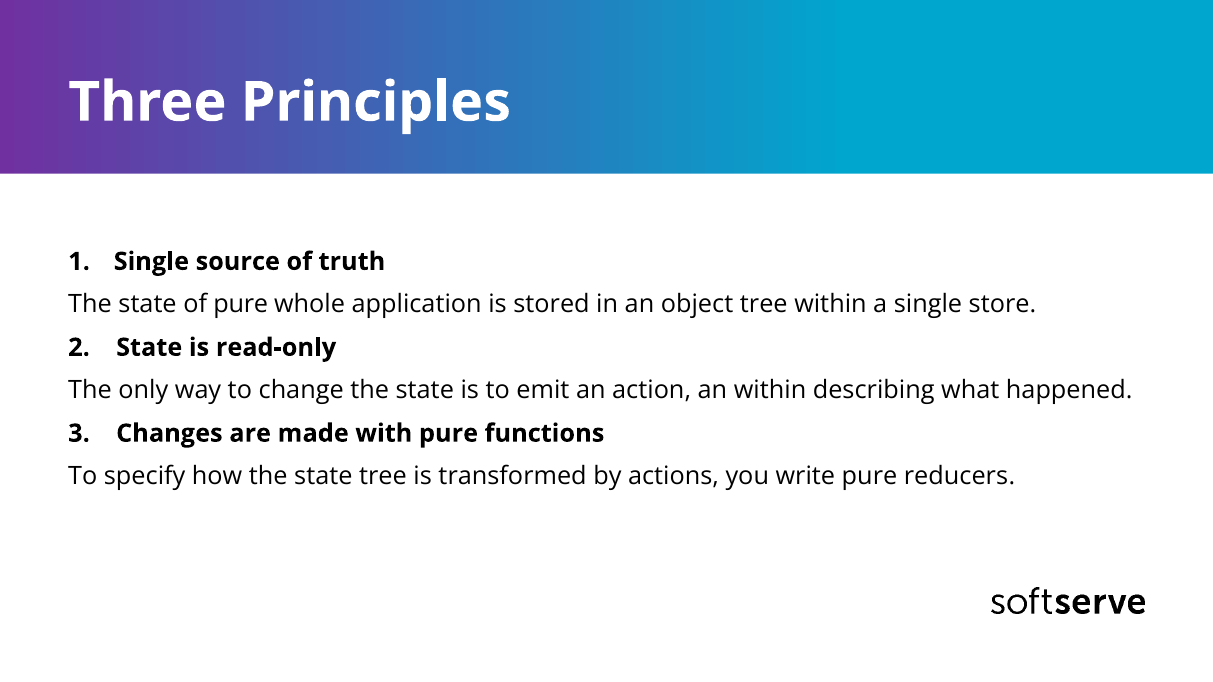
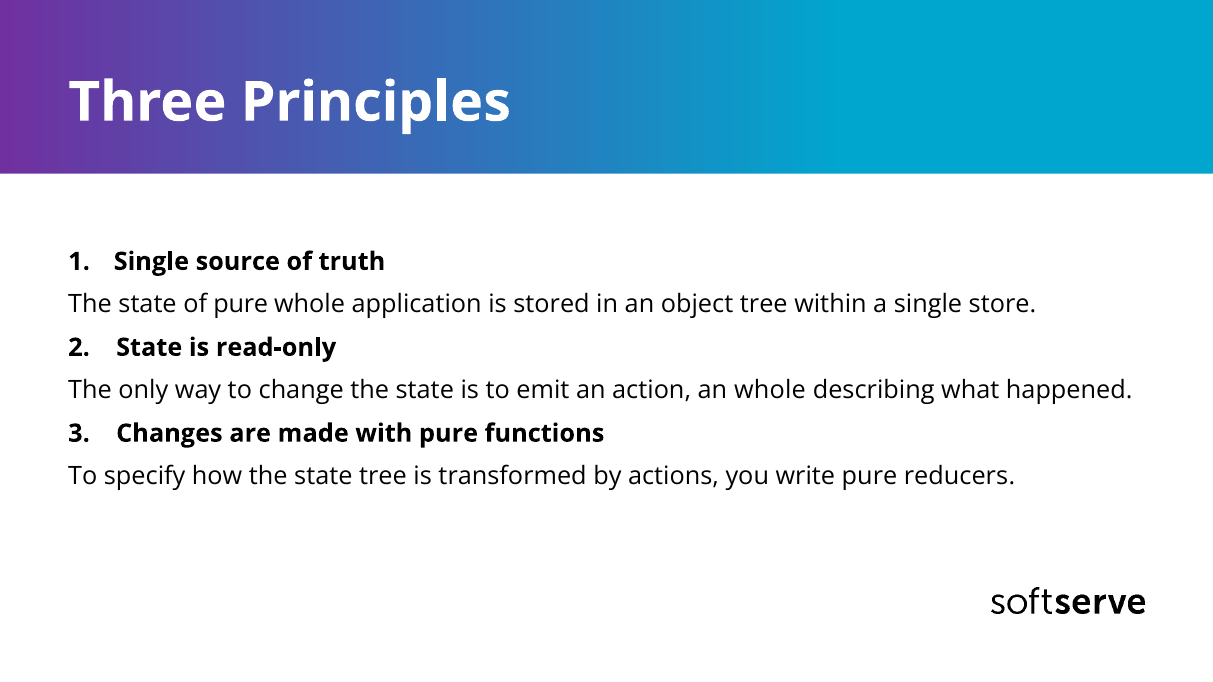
an within: within -> whole (770, 391)
